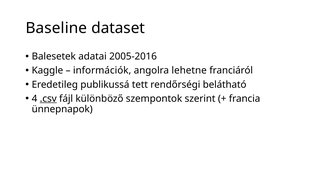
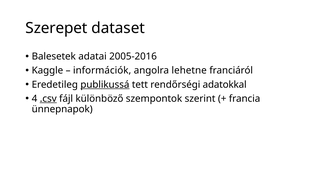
Baseline: Baseline -> Szerepet (56, 28)
publikussá underline: none -> present (105, 84)
belátható: belátható -> adatokkal (225, 84)
